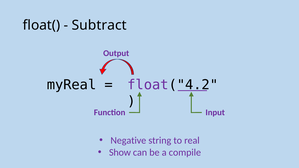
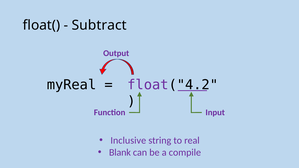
Negative: Negative -> Inclusive (128, 141)
Show: Show -> Blank (120, 153)
